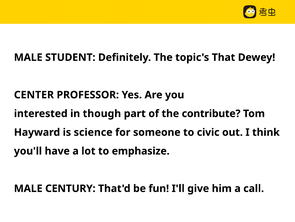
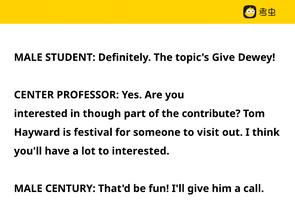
topic's That: That -> Give (223, 57)
science: science -> festival (93, 132)
civic: civic -> visit (208, 132)
to emphasize: emphasize -> interested (141, 151)
